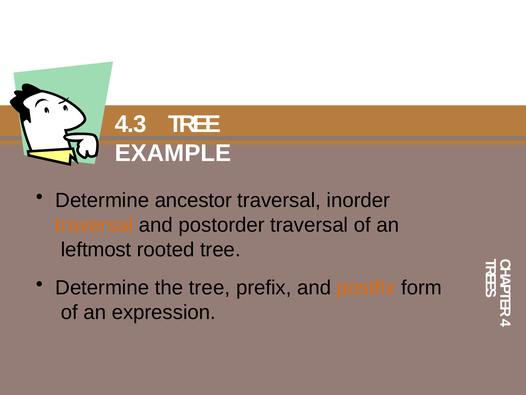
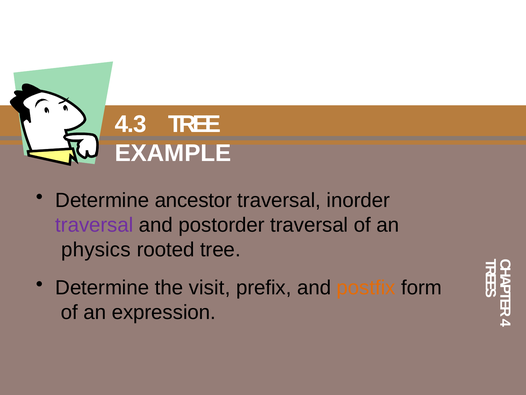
traversal colour: orange -> purple (94, 225)
leftmost: leftmost -> physics (96, 249)
the tree: tree -> visit (210, 287)
